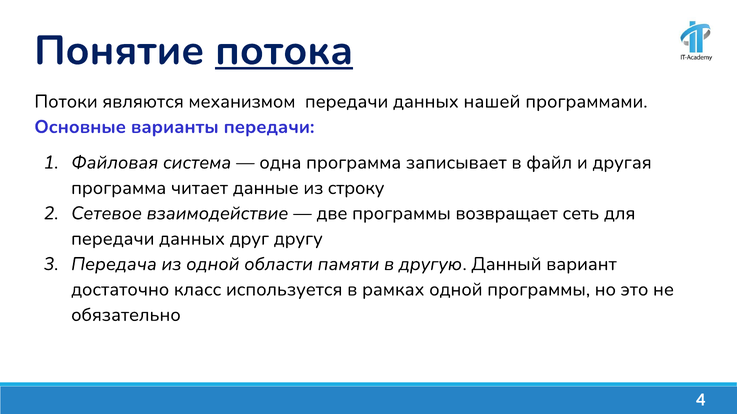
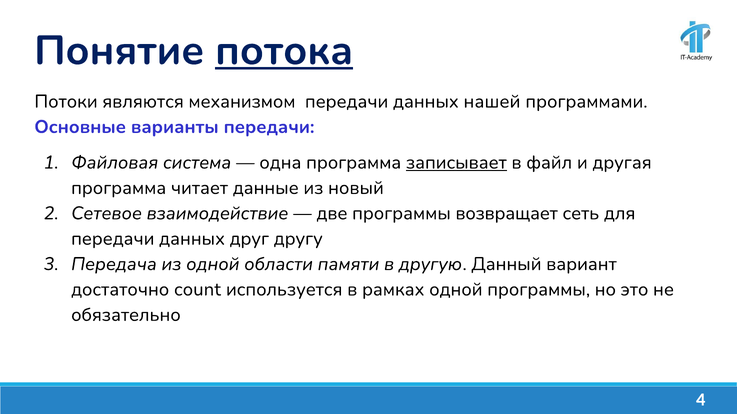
записывает underline: none -> present (456, 163)
строку: строку -> новый (356, 188)
класс: класс -> count (197, 290)
